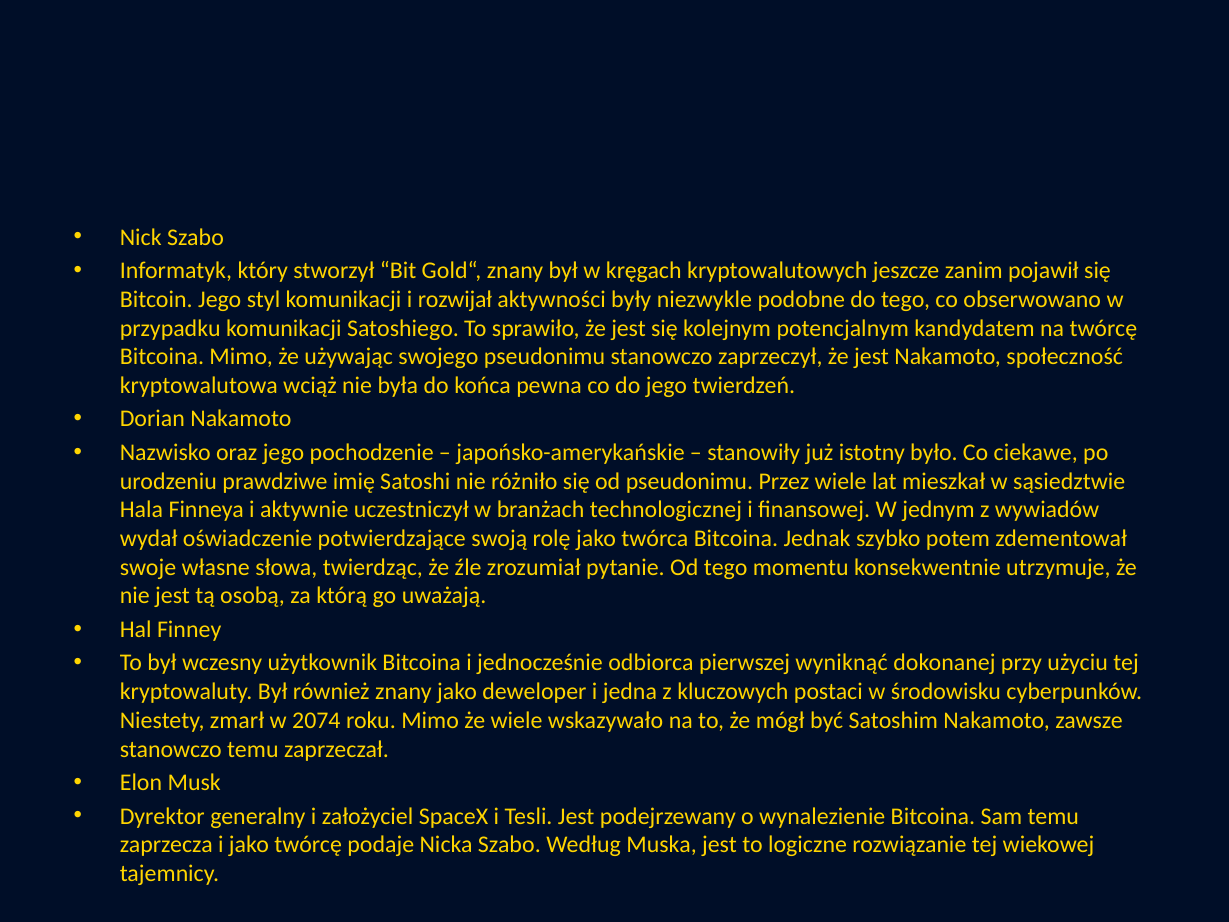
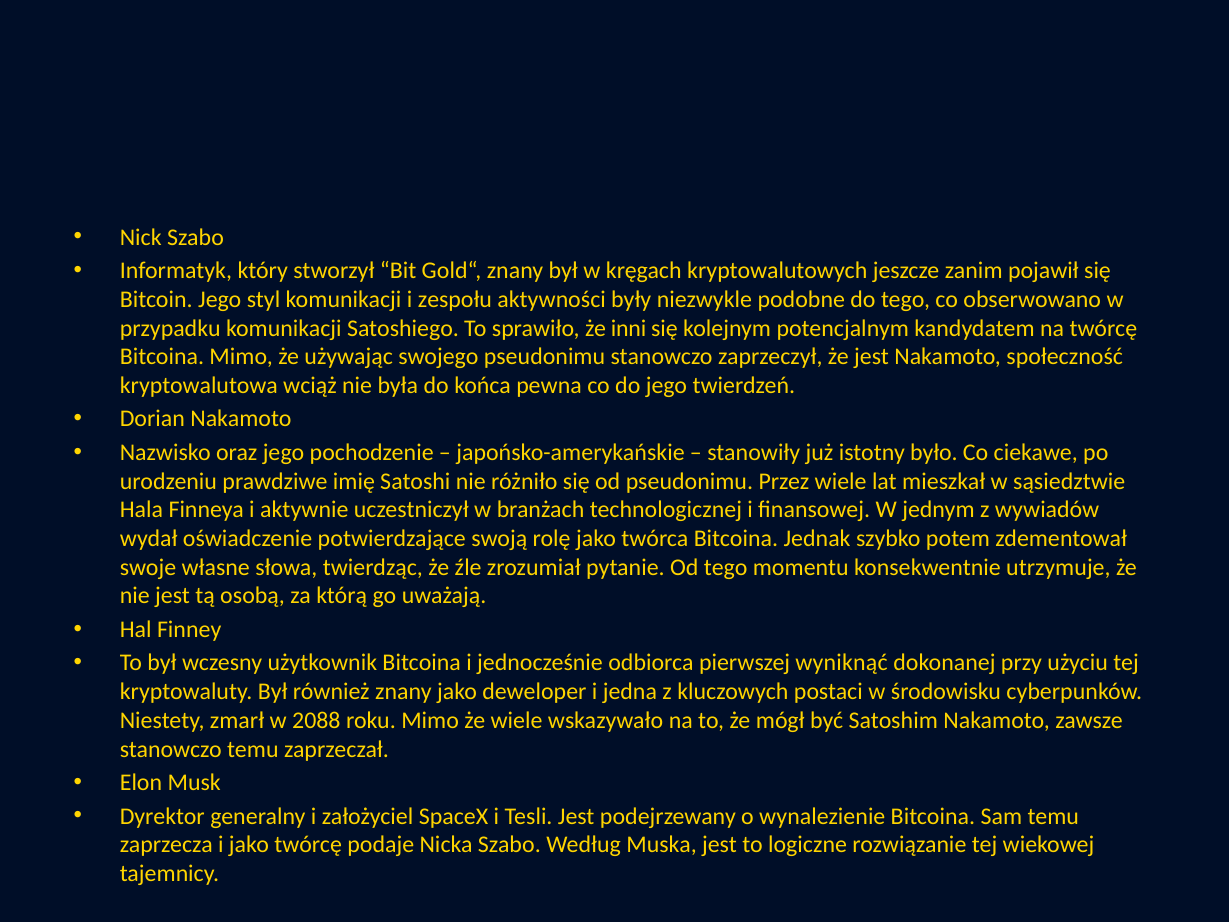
rozwijał: rozwijał -> zespołu (455, 299)
sprawiło że jest: jest -> inni (629, 328)
2074: 2074 -> 2088 (316, 720)
